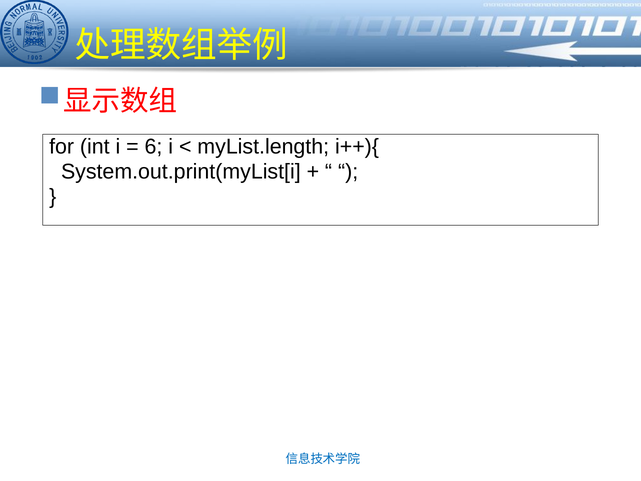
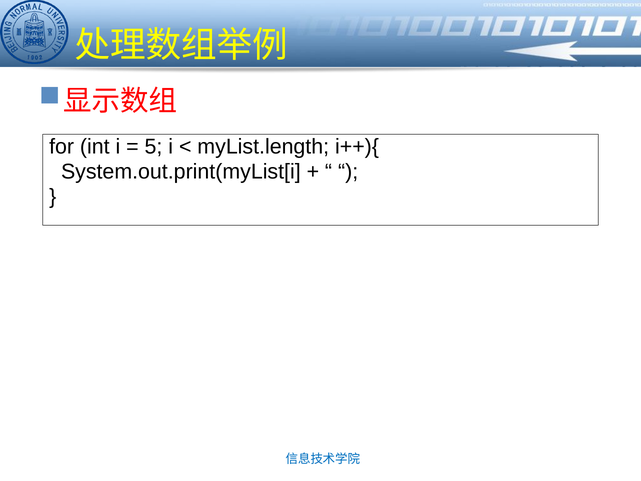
6: 6 -> 5 (153, 147)
